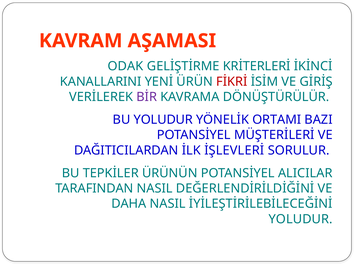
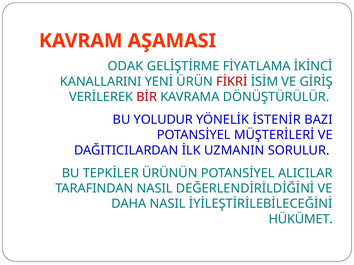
KRİTERLERİ: KRİTERLERİ -> FİYATLAMA (257, 66)
BİR colour: purple -> red (147, 97)
ORTAMI: ORTAMI -> İSTENİR (277, 120)
İŞLEVLERİ: İŞLEVLERİ -> UZMANIN (234, 151)
YOLUDUR: YOLUDUR -> HÜKÜMET (301, 219)
